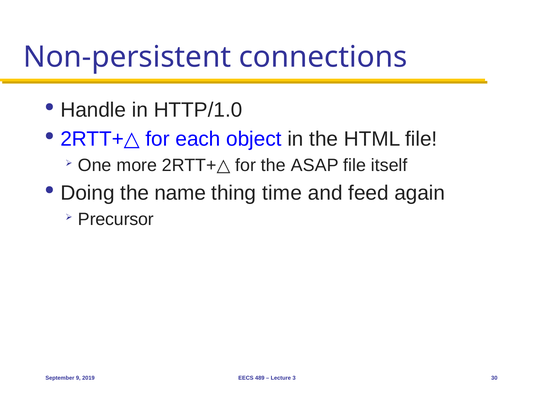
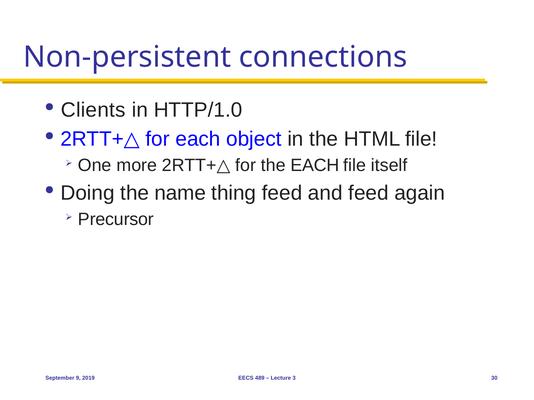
Handle: Handle -> Clients (93, 110)
the ASAP: ASAP -> EACH (315, 166)
thing time: time -> feed (282, 193)
